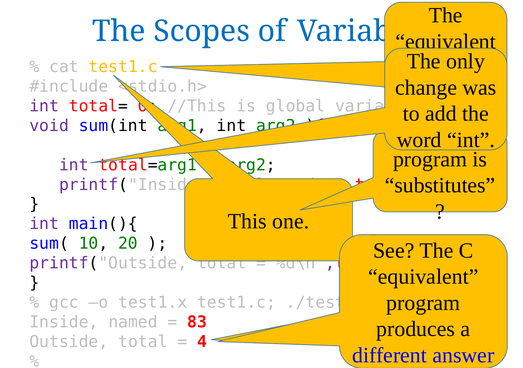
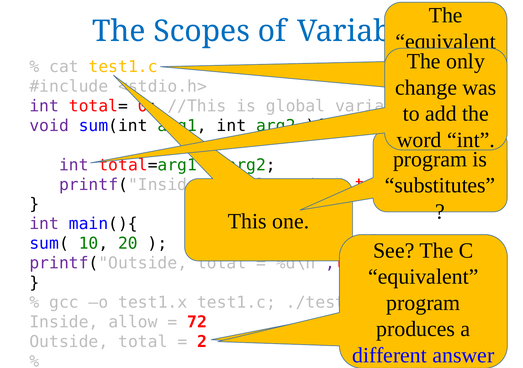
named: named -> allow (133, 323)
83: 83 -> 72 (197, 323)
4: 4 -> 2 (202, 342)
